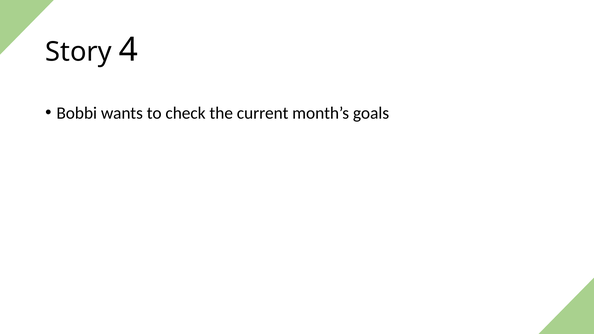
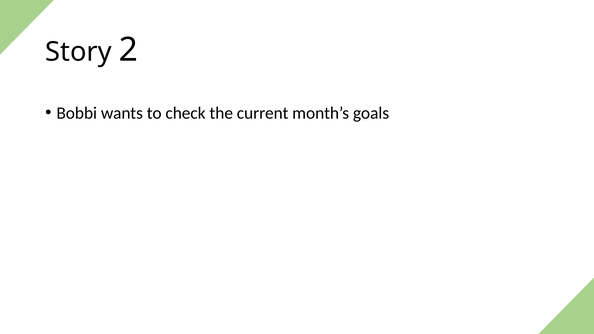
4: 4 -> 2 (128, 50)
